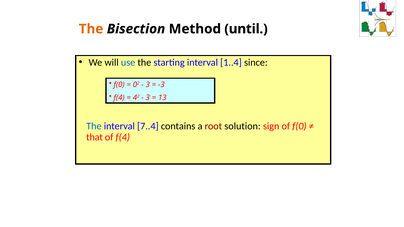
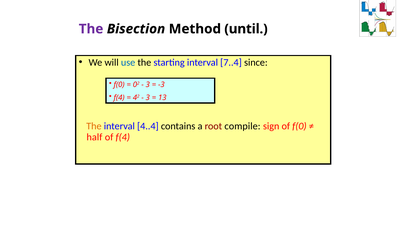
The colour: orange -> purple (91, 29)
1..4: 1..4 -> 7..4 (231, 62)
The colour: blue -> orange (94, 126)
7..4: 7..4 -> 4..4 (148, 126)
solution: solution -> compile (243, 126)
that: that -> half (94, 137)
